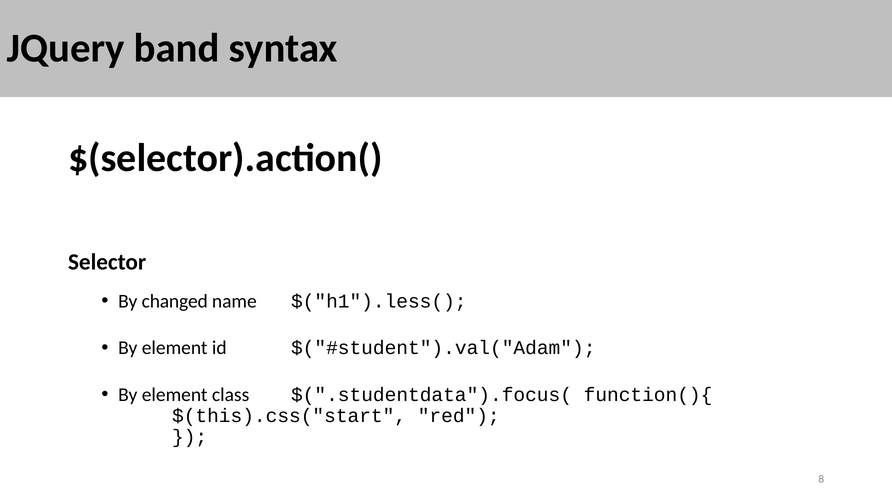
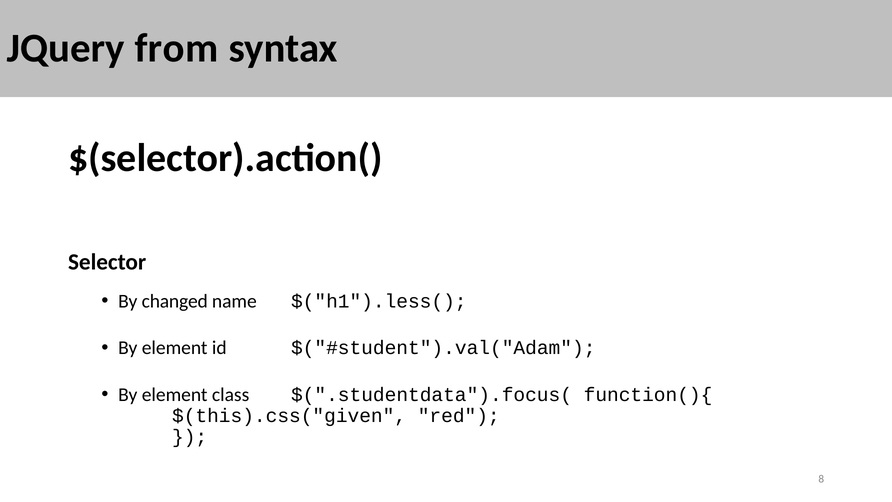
band: band -> from (177, 48)
$(this).css("start: $(this).css("start -> $(this).css("given (289, 416)
